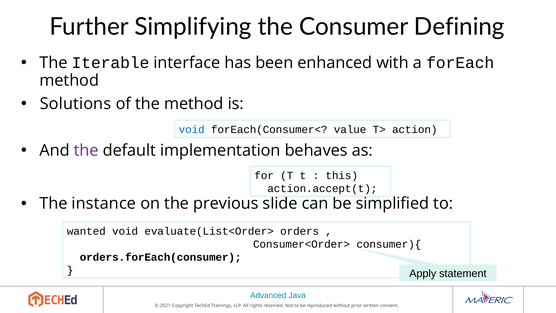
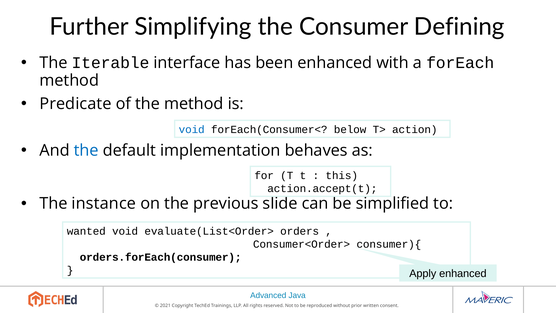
Solutions: Solutions -> Predicate (76, 104)
value: value -> below (350, 130)
the colour: purple -> blue (86, 150)
Apply statement: statement -> enhanced (463, 274)
